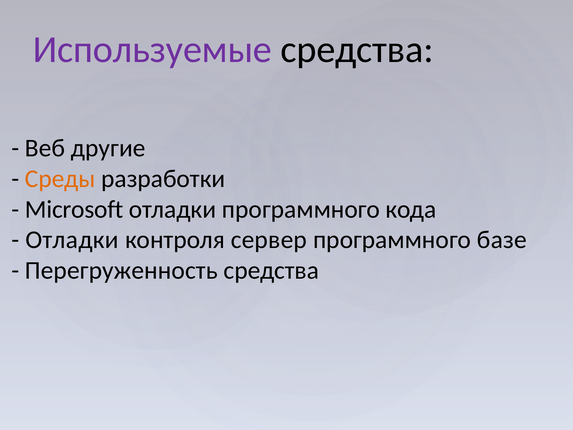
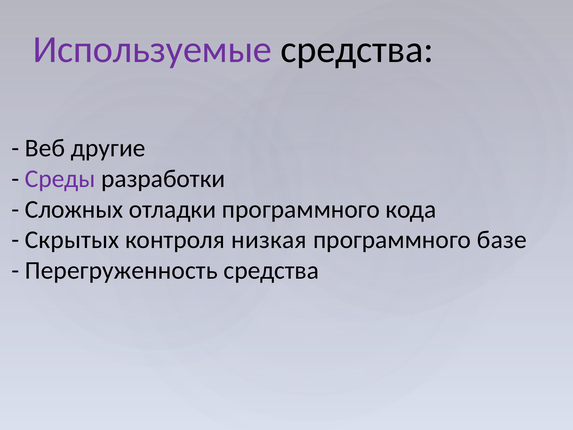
Среды colour: orange -> purple (60, 179)
Microsoft: Microsoft -> Сложных (74, 209)
Отладки: Отладки -> Скрытых (72, 240)
сервер: сервер -> низкая (269, 240)
